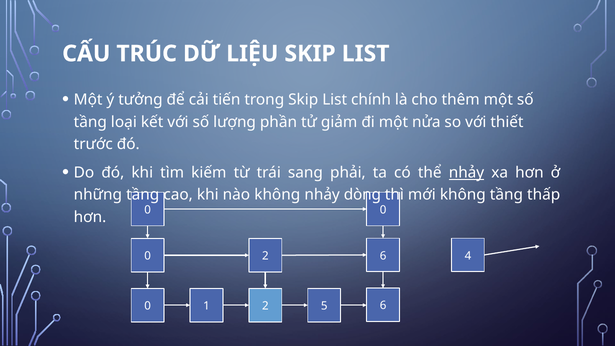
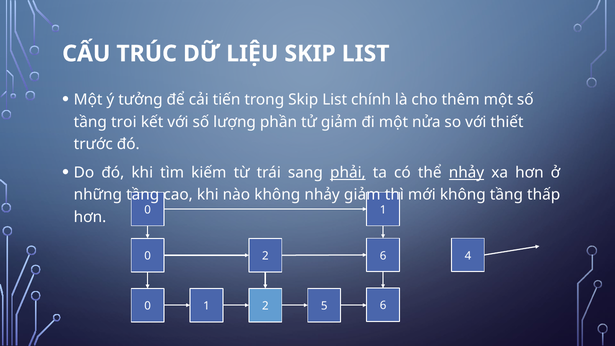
loại: loại -> troi (124, 122)
phải underline: none -> present (348, 173)
nhảy dòng: dòng -> giảm (362, 195)
0: 0 -> 1 (383, 210)
